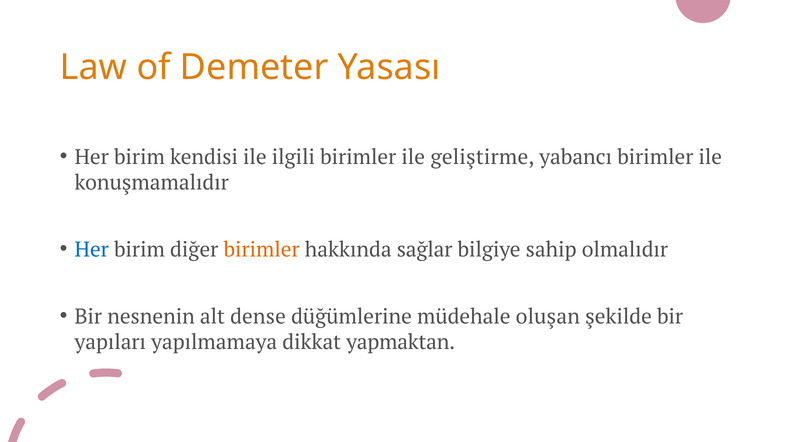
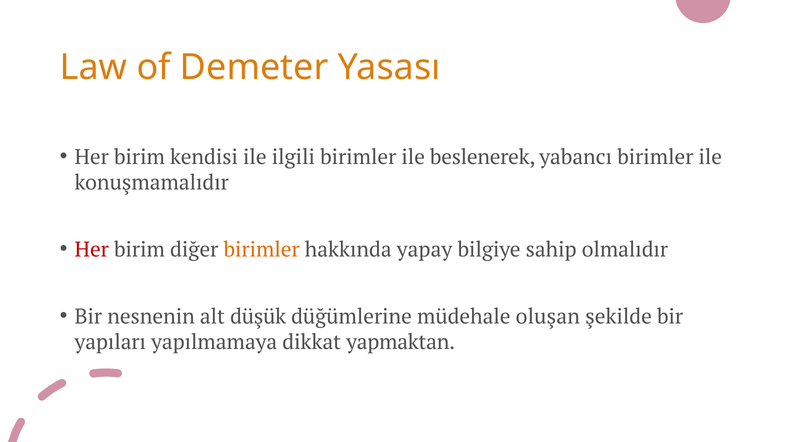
geliştirme: geliştirme -> beslenerek (483, 157)
Her colour: blue -> red (92, 249)
sağlar: sağlar -> yapay (425, 249)
dense: dense -> düşük (258, 316)
